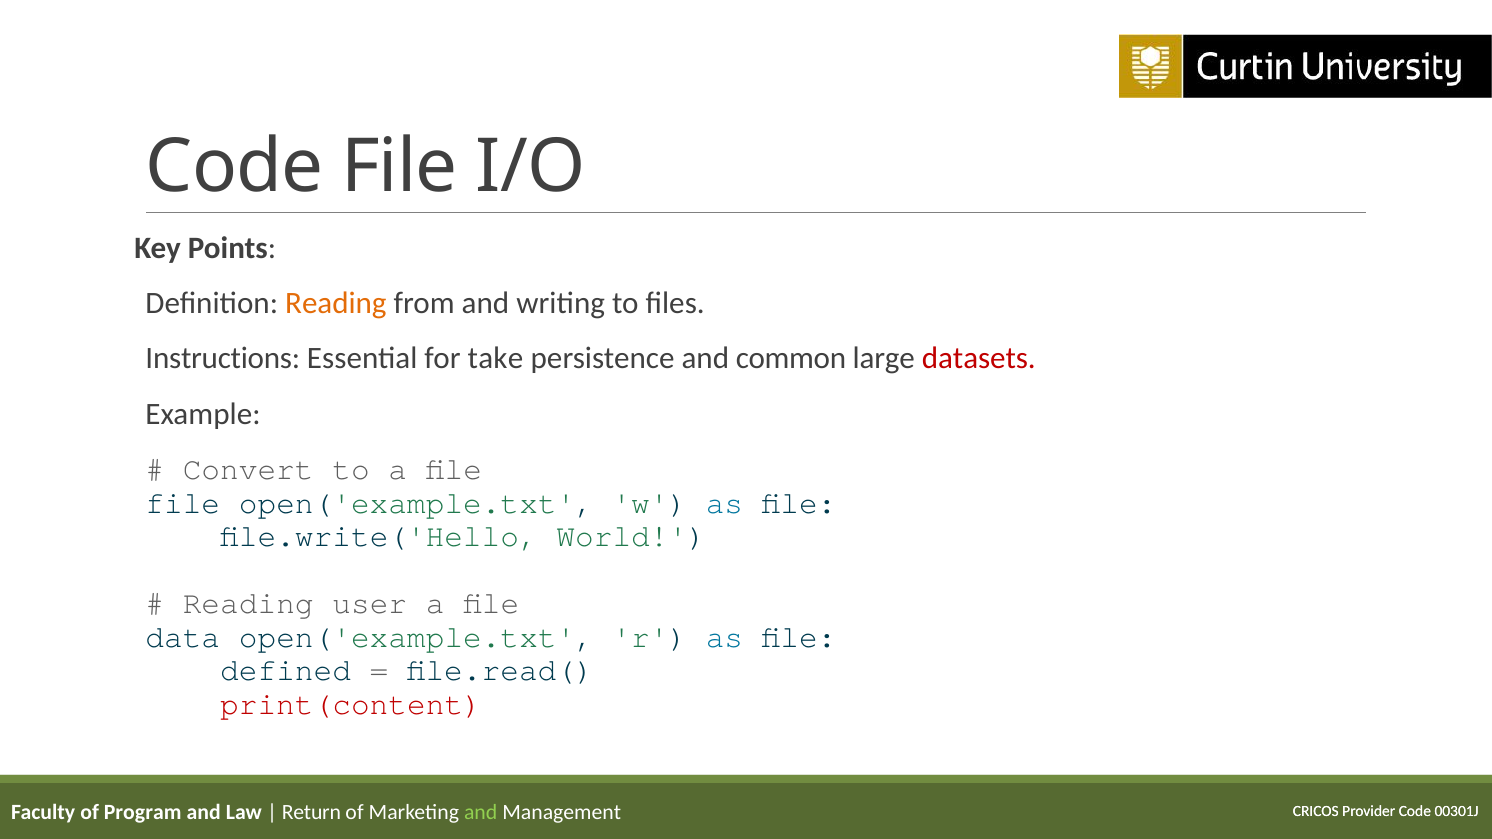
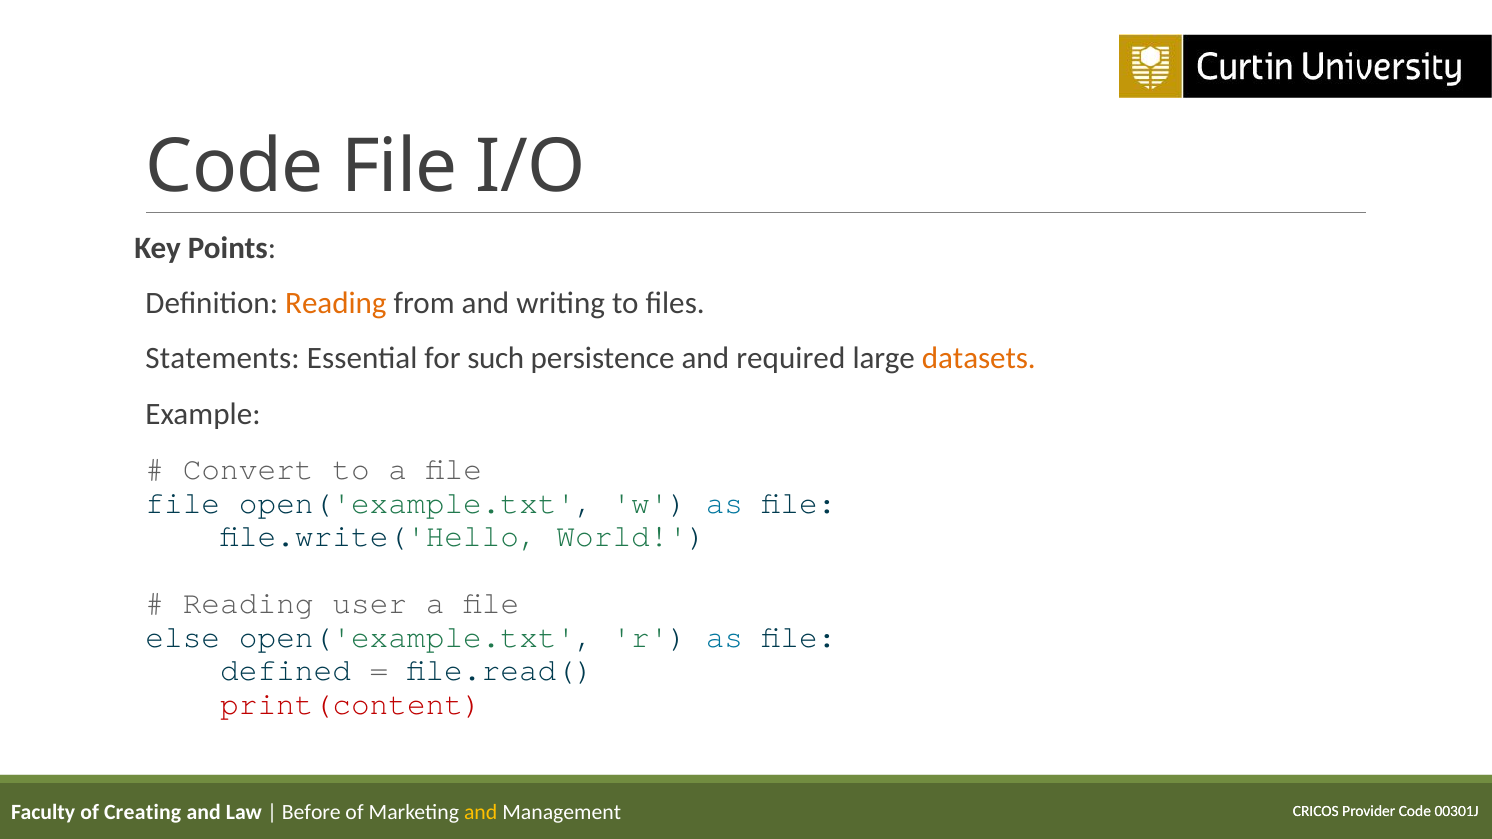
Instructions: Instructions -> Statements (223, 359)
take: take -> such (496, 359)
common: common -> required (791, 359)
datasets colour: red -> orange (979, 359)
data: data -> else (183, 637)
Program: Program -> Creating (143, 813)
Return: Return -> Before (311, 813)
and colour: light green -> yellow (481, 813)
